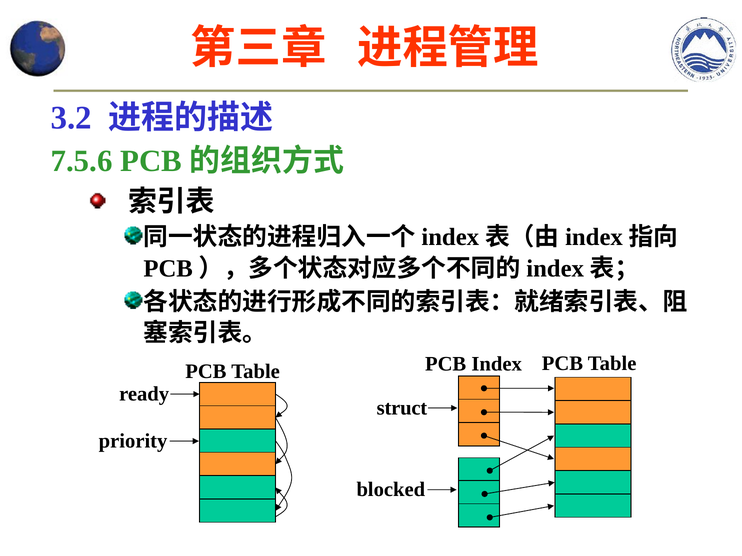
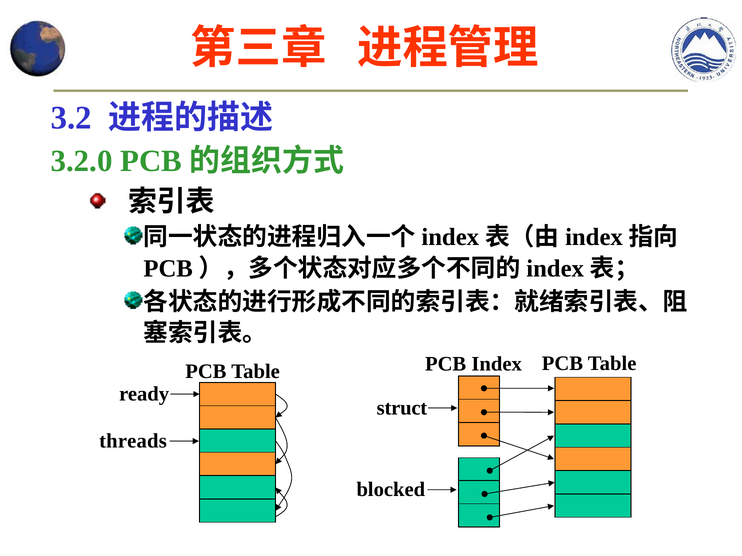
7.5.6: 7.5.6 -> 3.2.0 (82, 161)
priority: priority -> threads (133, 441)
